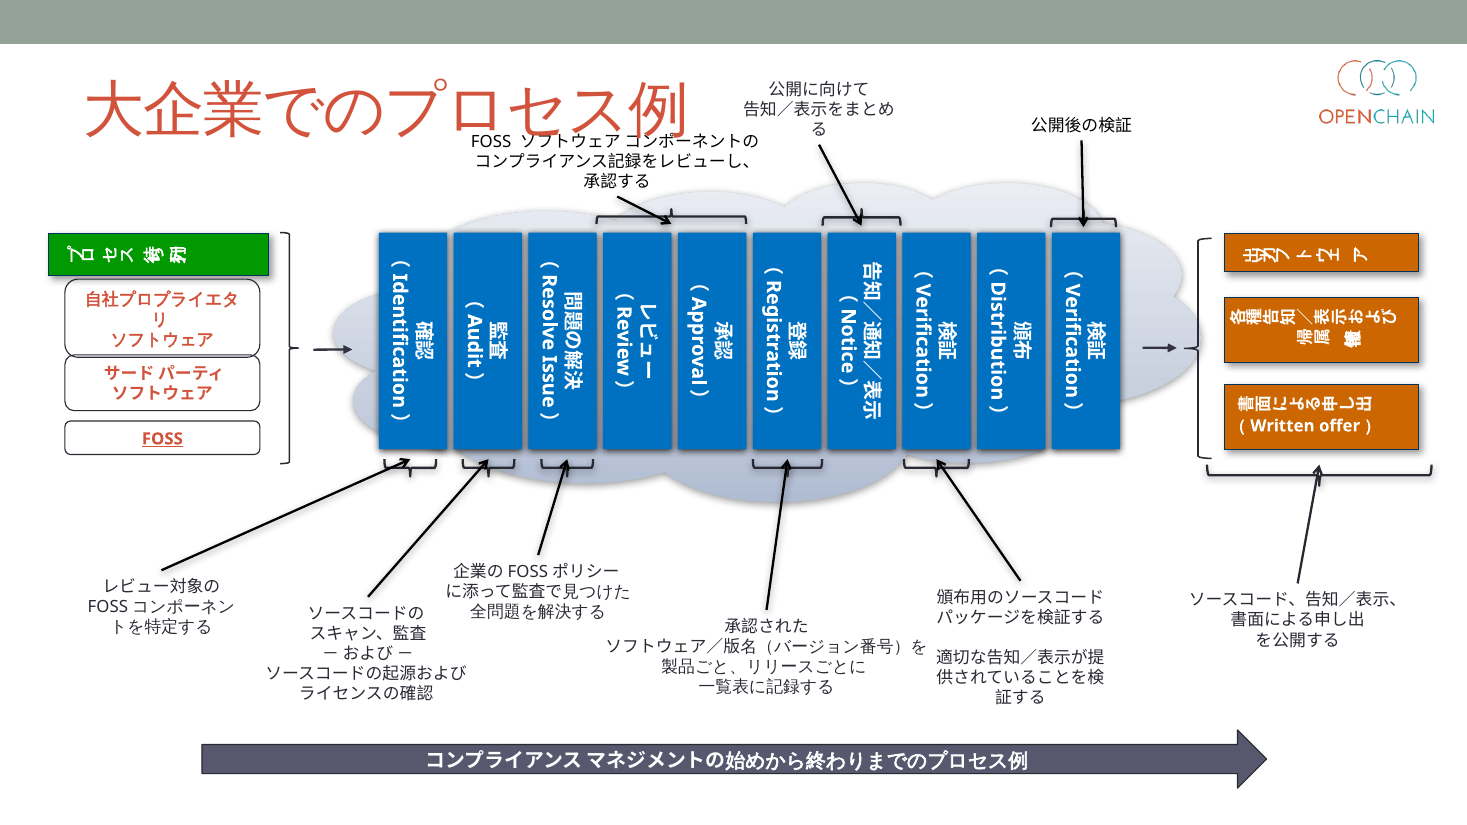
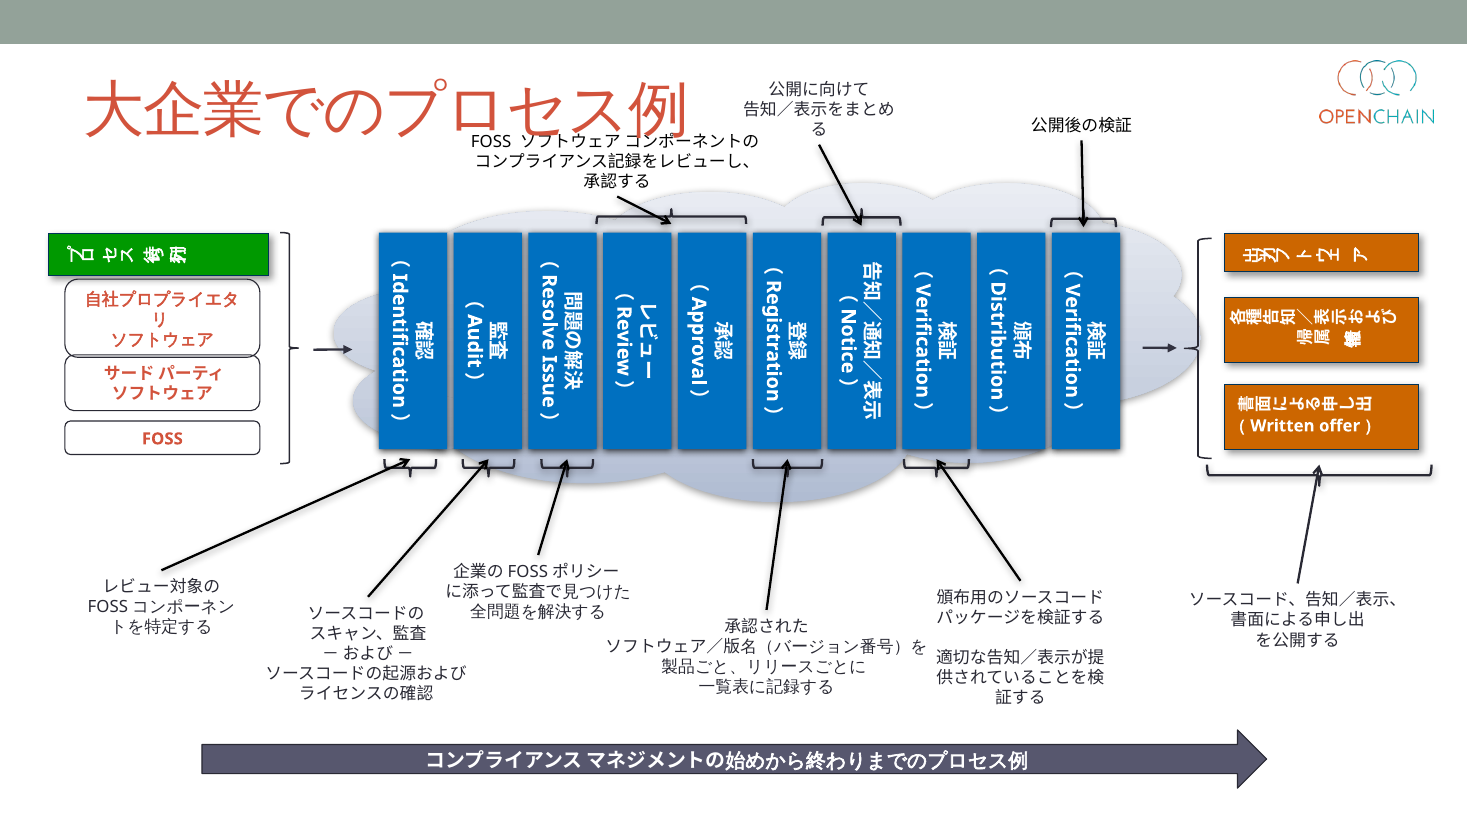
FOSS underline: present -> none (162, 439)
